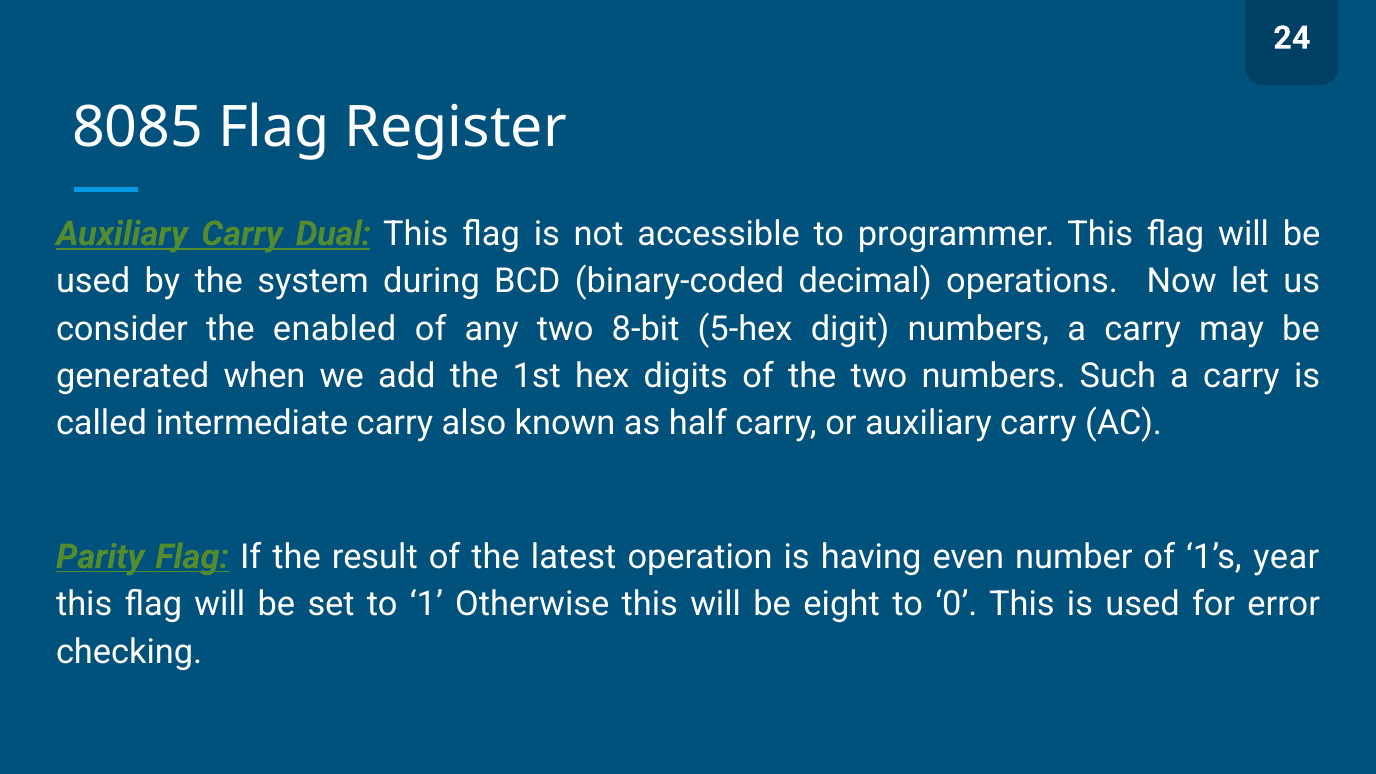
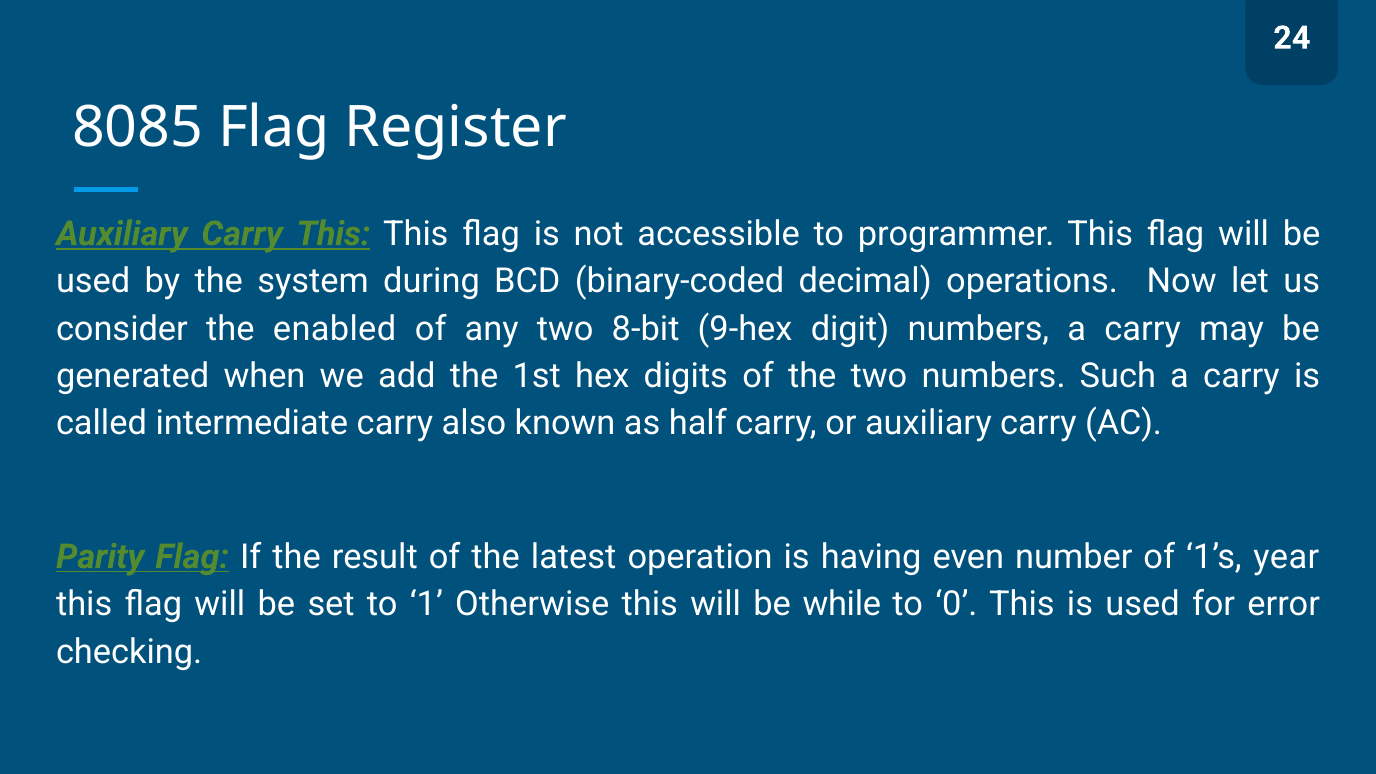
Carry Dual: Dual -> This (333, 234)
5-hex: 5-hex -> 9-hex (745, 329)
eight: eight -> while (842, 604)
